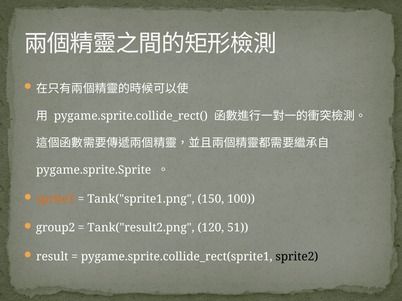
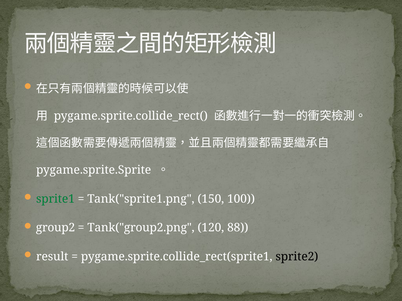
sprite1 colour: orange -> green (55, 199)
Tank("result2.png: Tank("result2.png -> Tank("group2.png (141, 228)
51: 51 -> 88 (238, 228)
